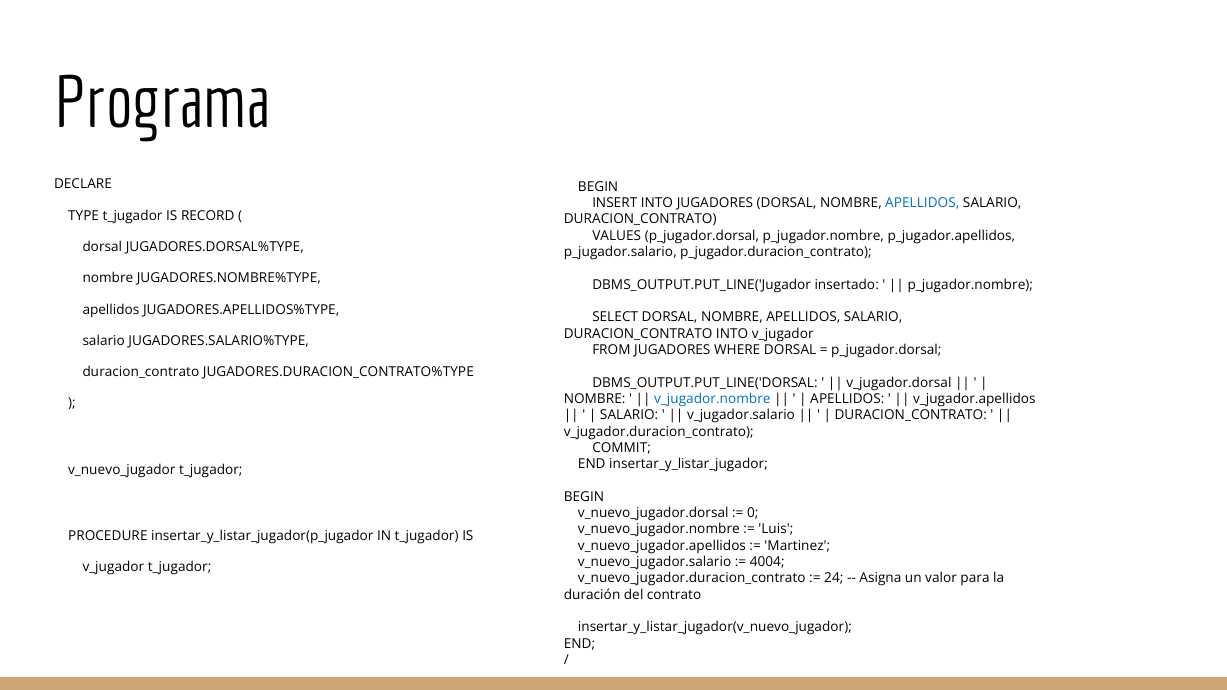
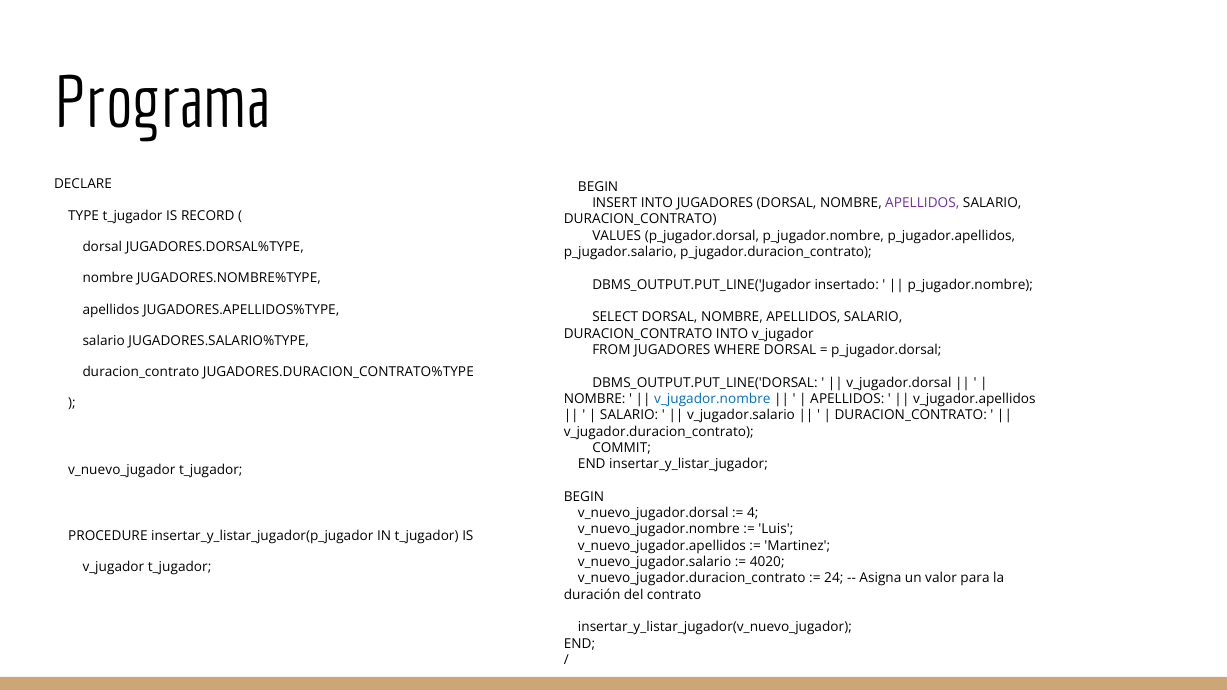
APELLIDOS colour: blue -> purple (922, 203)
0: 0 -> 4 (753, 513)
4004: 4004 -> 4020 (767, 562)
